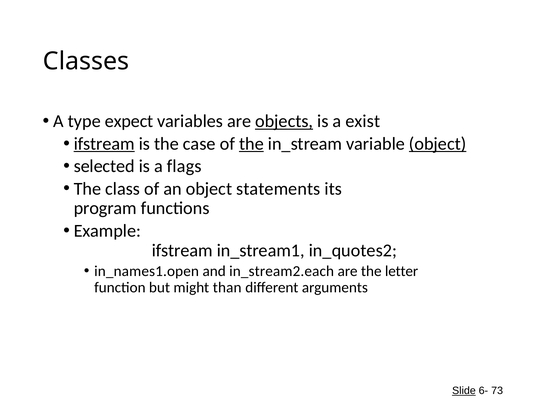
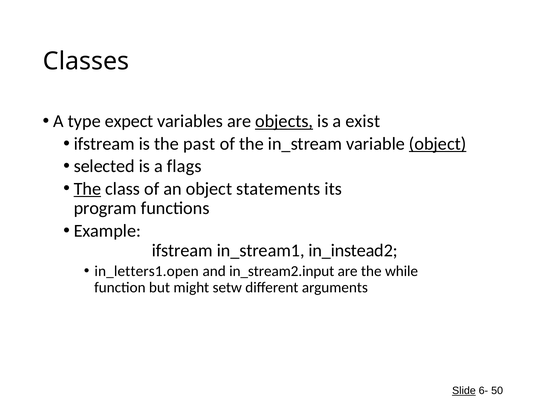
ifstream underline: present -> none (104, 144)
case: case -> past (199, 144)
the underline: present -> none (251, 144)
The underline: none -> present (87, 189)
in_quotes2: in_quotes2 -> in_instead2 (353, 251)
in_names1.open: in_names1.open -> in_letters1.open (147, 272)
in_stream2.each: in_stream2.each -> in_stream2.input (282, 272)
letter: letter -> while (402, 272)
than: than -> setw (227, 288)
73: 73 -> 50 (497, 391)
